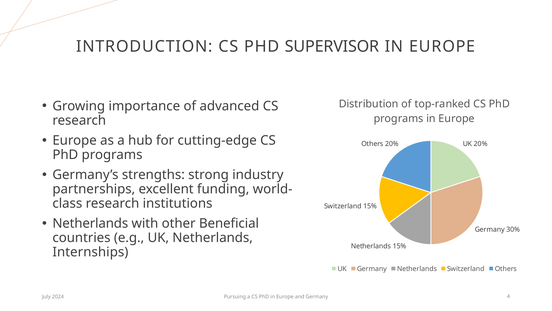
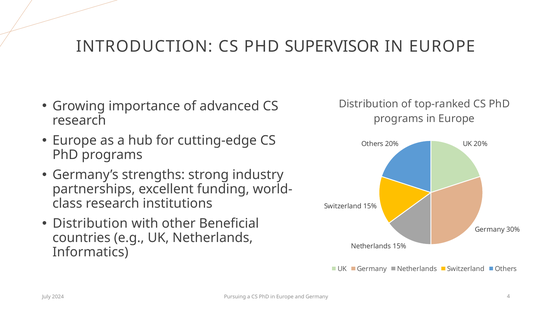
Netherlands: Netherlands -> Distribution (90, 223)
Internships: Internships -> Informatics (90, 252)
